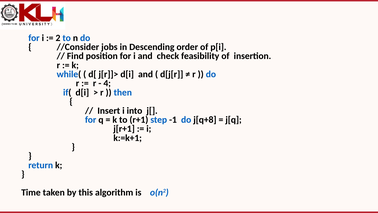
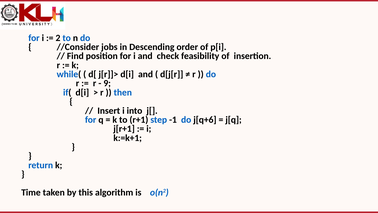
4: 4 -> 9 (107, 83)
j[q+8: j[q+8 -> j[q+6 (205, 120)
